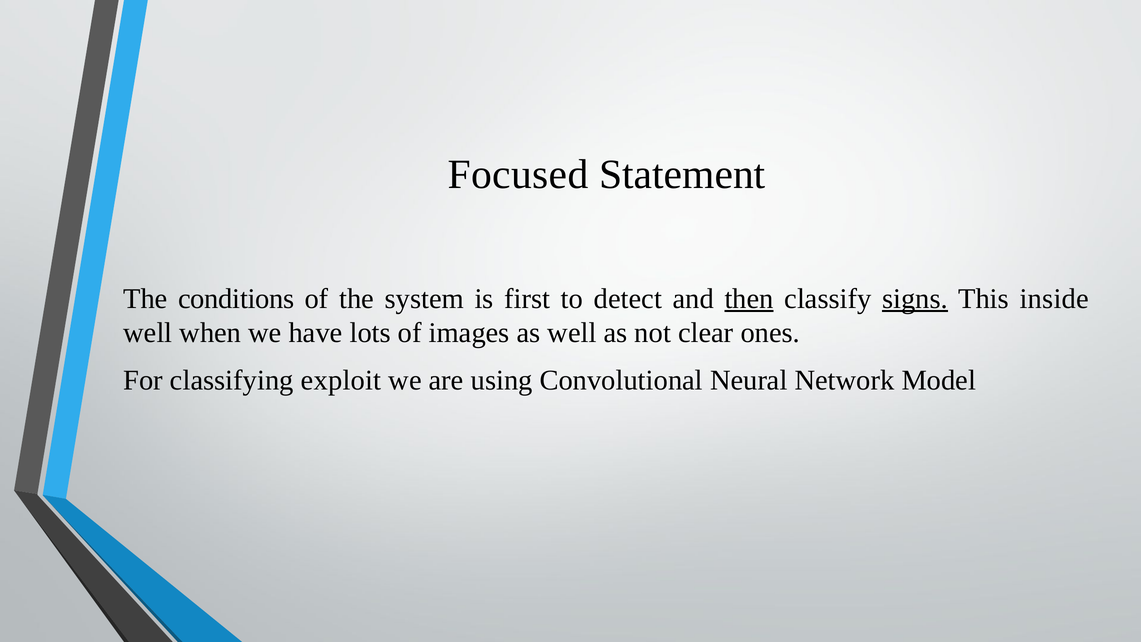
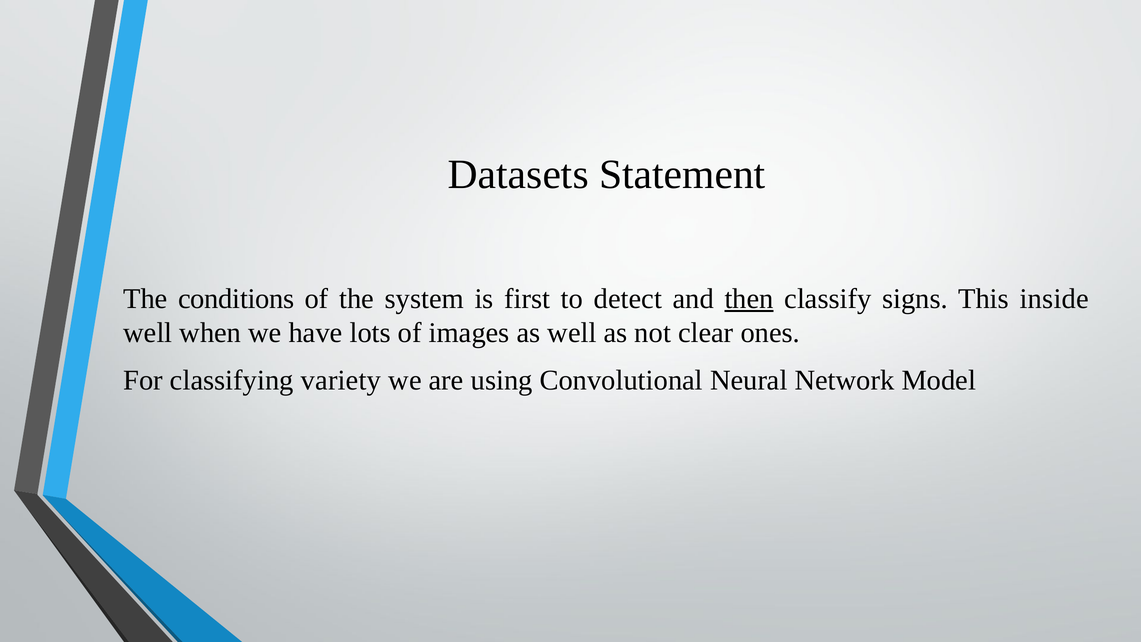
Focused: Focused -> Datasets (518, 174)
signs underline: present -> none (915, 299)
exploit: exploit -> variety (341, 380)
